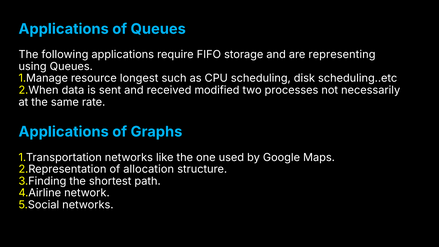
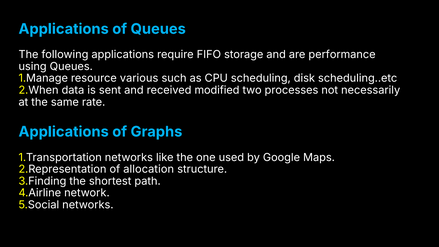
representing: representing -> performance (342, 55)
longest: longest -> various (139, 78)
